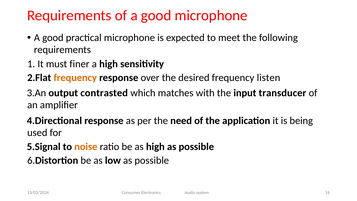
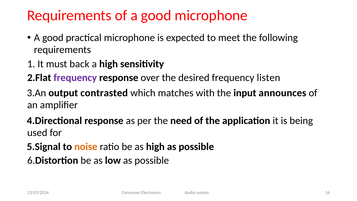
finer: finer -> back (79, 64)
frequency colour: orange -> purple (75, 77)
transducer: transducer -> announces (282, 93)
